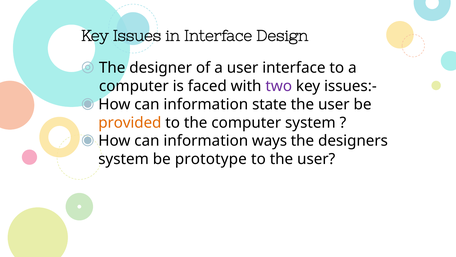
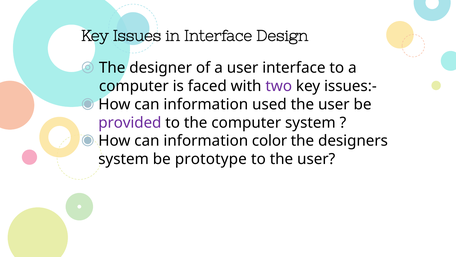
state: state -> used (269, 104)
provided colour: orange -> purple (130, 122)
ways: ways -> color (270, 141)
